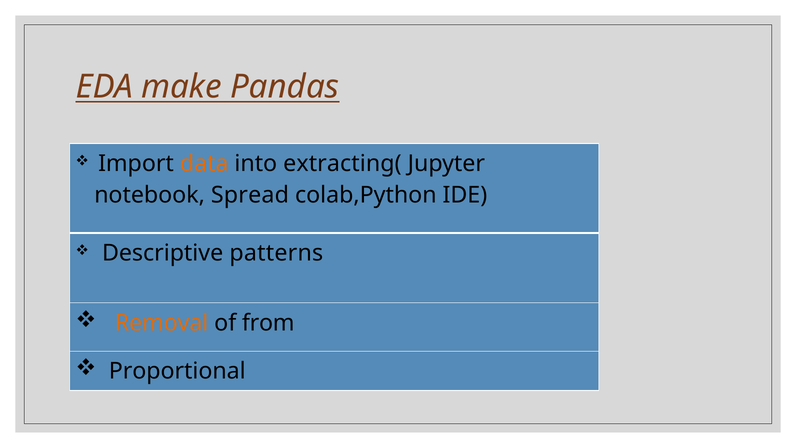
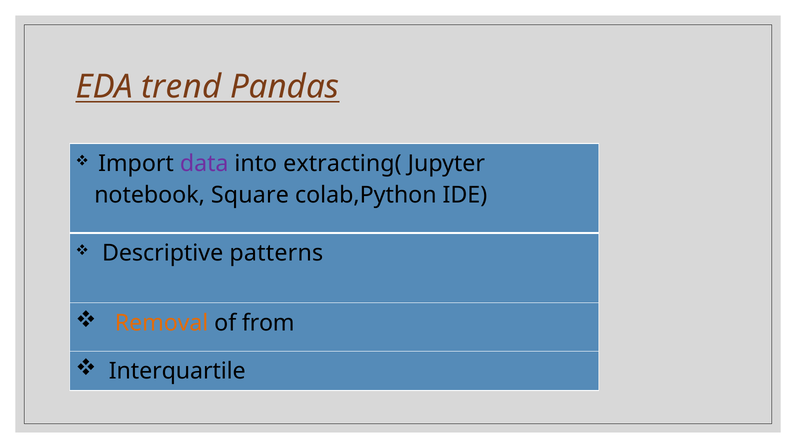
make: make -> trend (181, 87)
data colour: orange -> purple (204, 164)
Spread: Spread -> Square (250, 195)
Proportional: Proportional -> Interquartile (177, 371)
